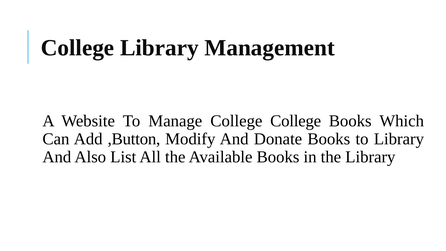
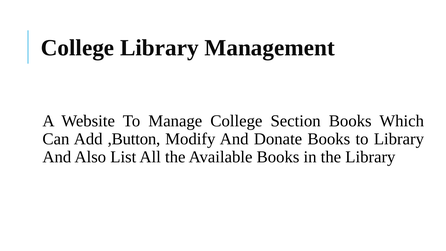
College College: College -> Section (296, 121)
